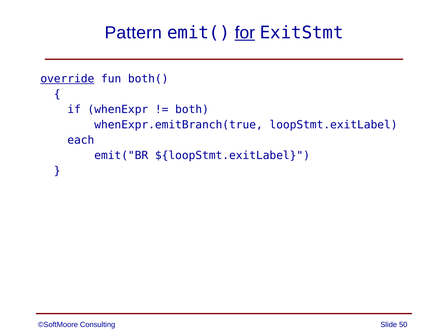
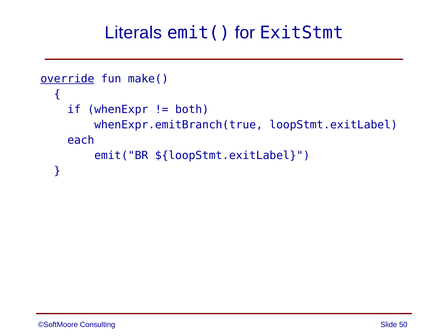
Pattern: Pattern -> Literals (133, 33)
for underline: present -> none (245, 33)
both(: both( -> make( (148, 79)
